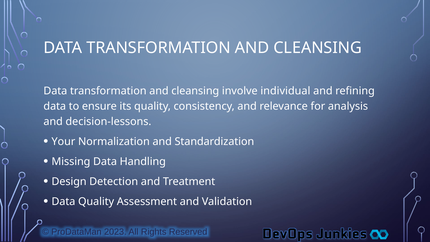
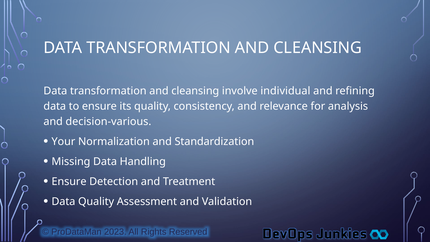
decision-lessons: decision-lessons -> decision-various (108, 122)
Design: Design -> Ensure (69, 182)
